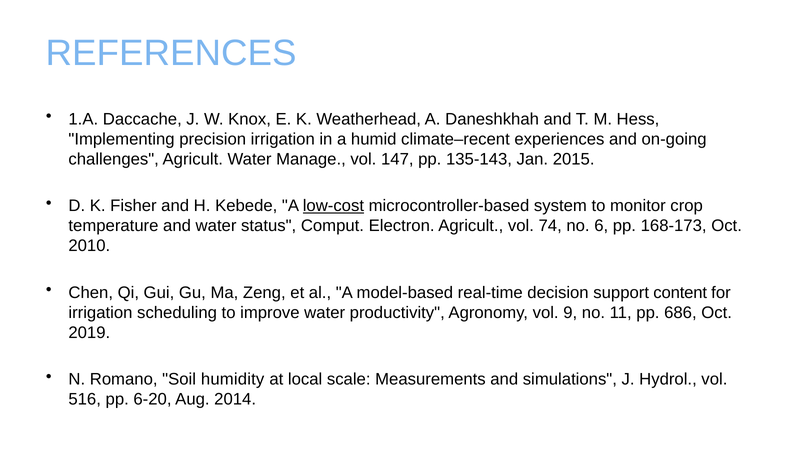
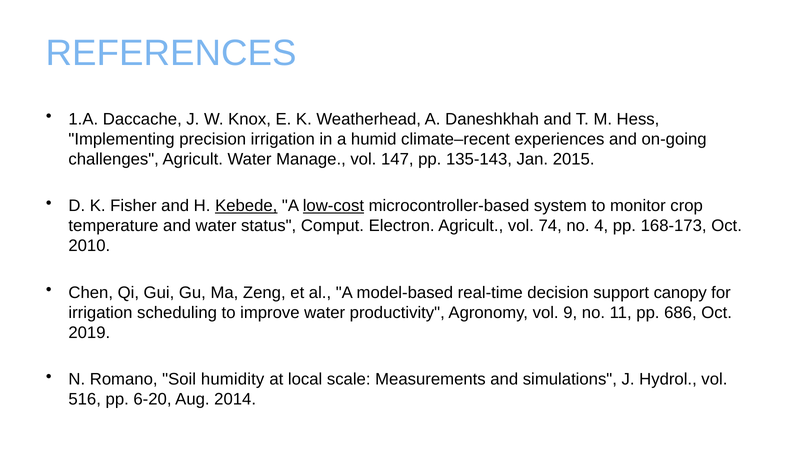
Kebede underline: none -> present (246, 206)
6: 6 -> 4 (601, 226)
content: content -> canopy (680, 293)
